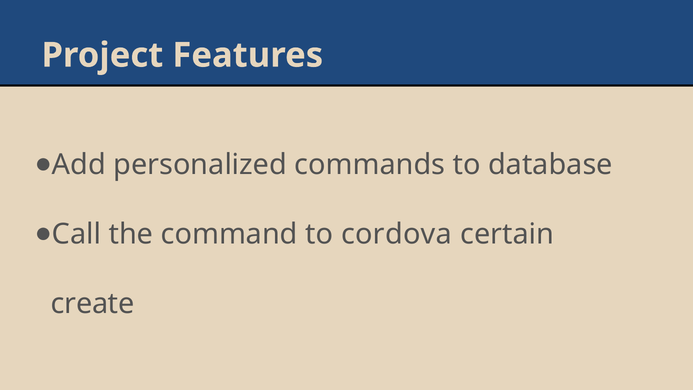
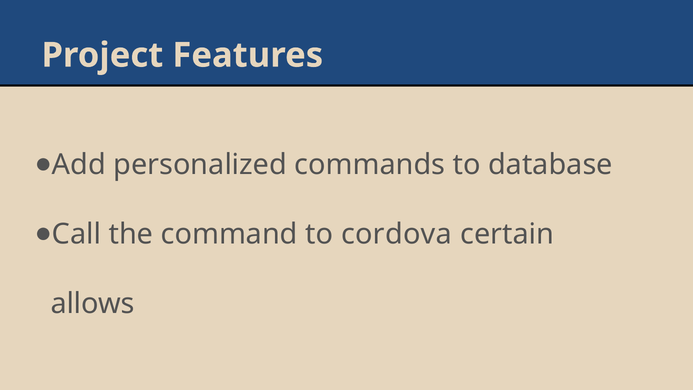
create: create -> allows (93, 303)
